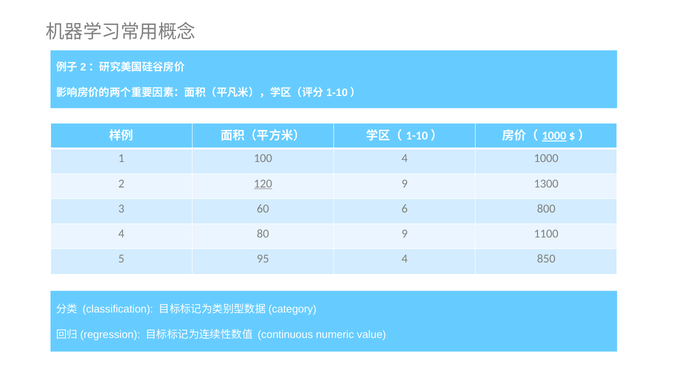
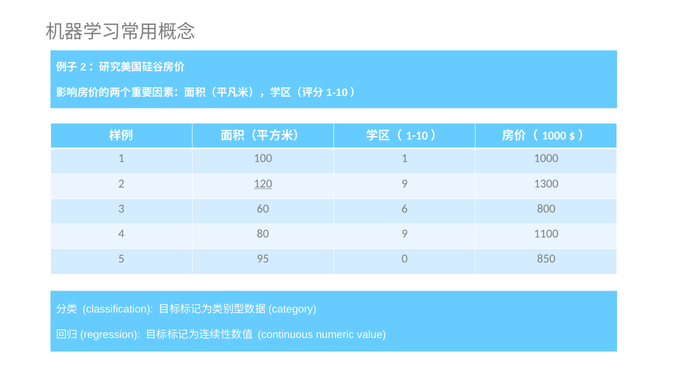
1000 underline: present -> none (554, 136)
100 4: 4 -> 1 (405, 158)
95 4: 4 -> 0 (405, 259)
